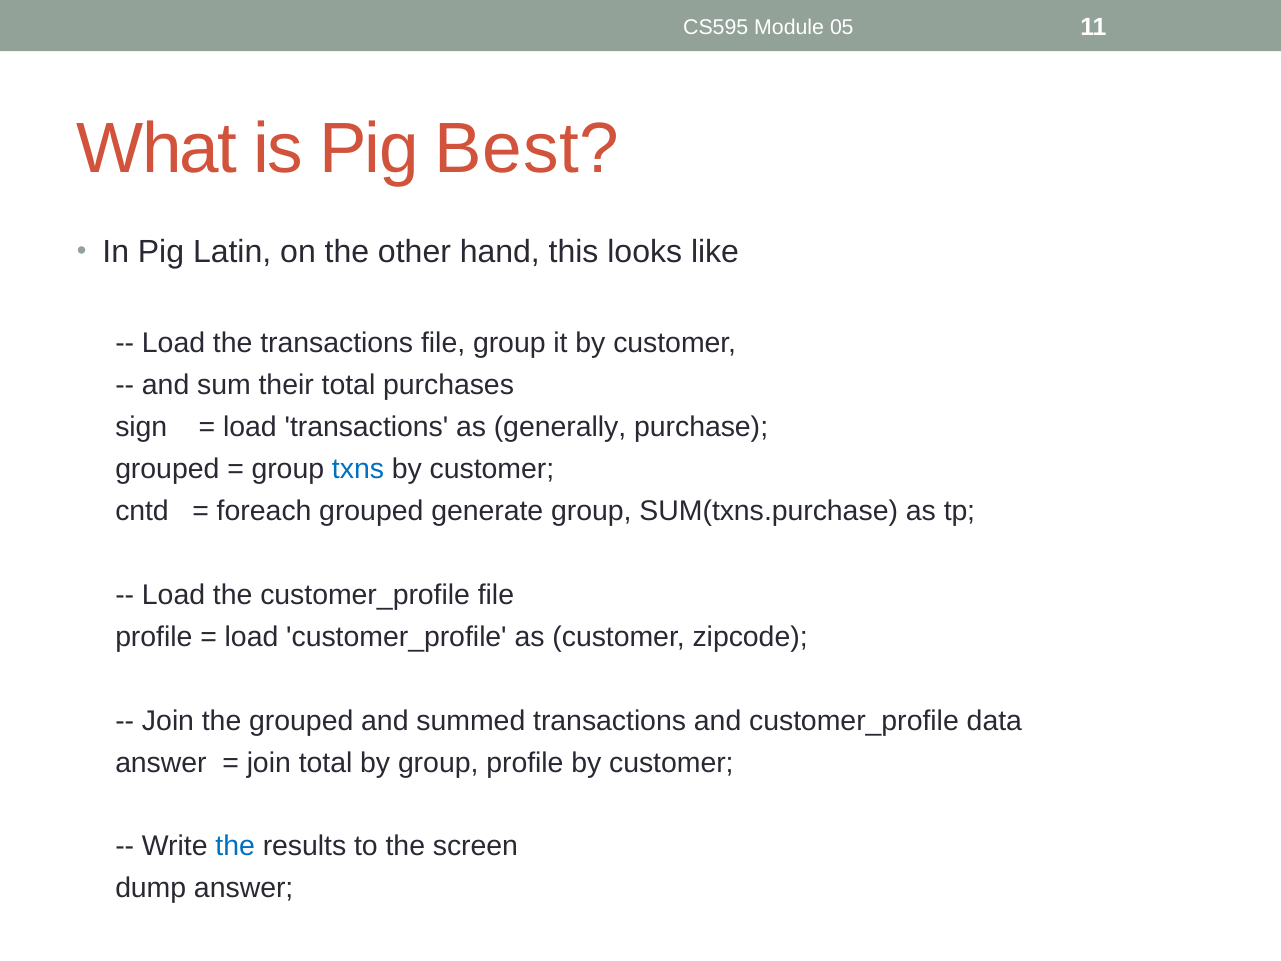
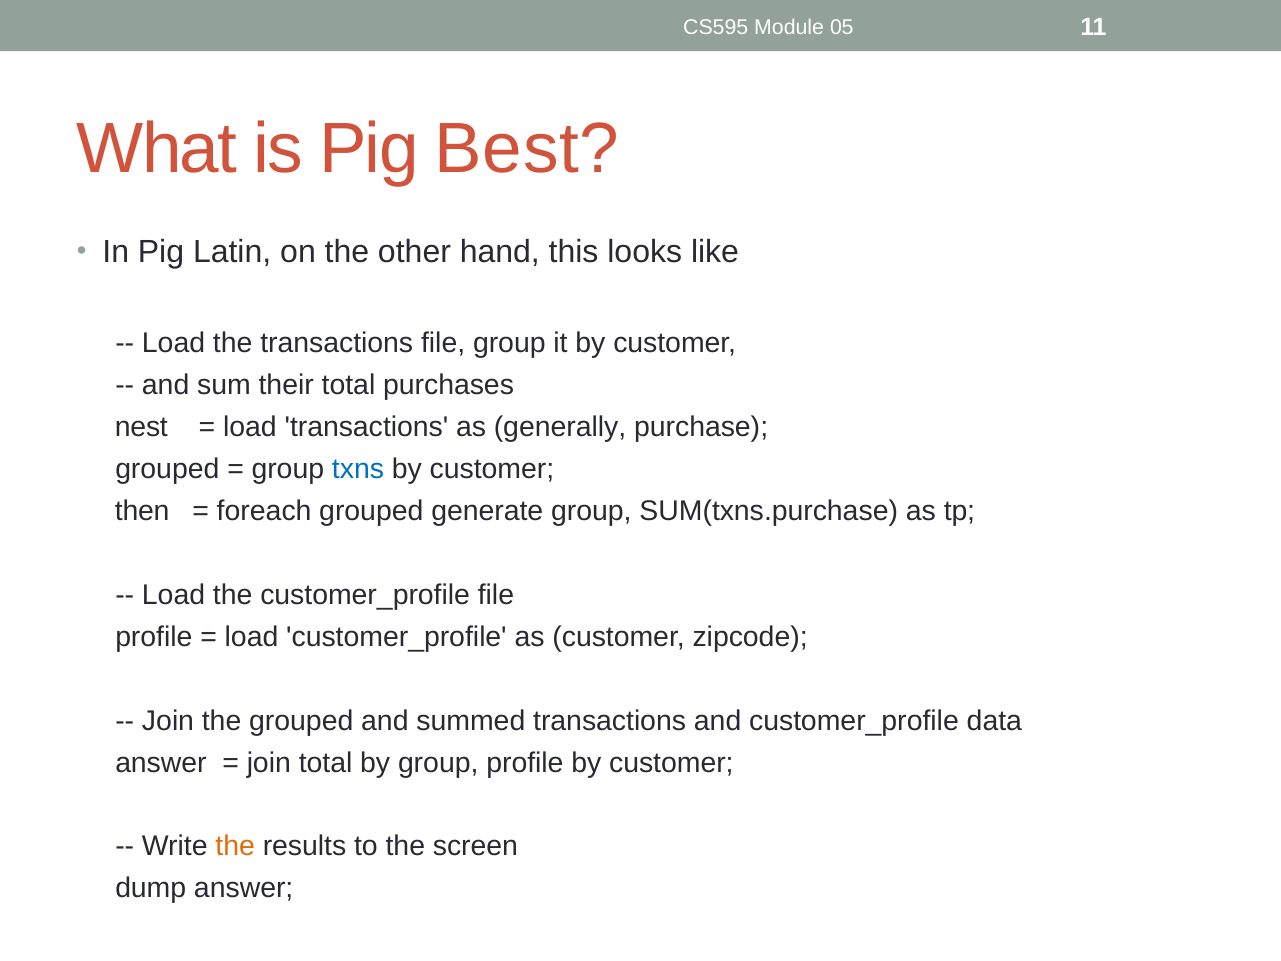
sign: sign -> nest (141, 427)
cntd: cntd -> then (142, 511)
the colour: blue -> orange (235, 846)
